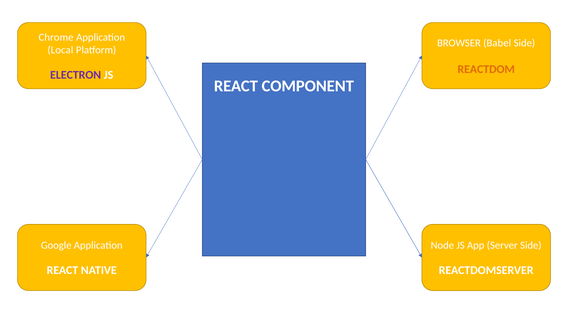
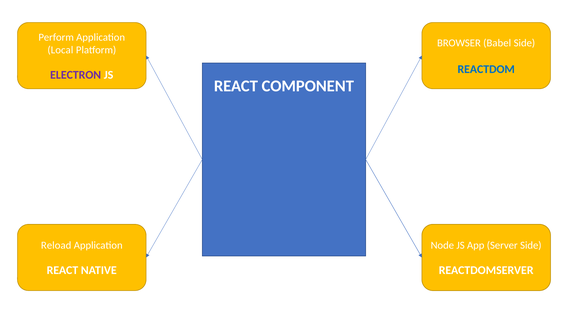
Chrome: Chrome -> Perform (56, 37)
REACTDOM colour: orange -> blue (486, 69)
Google: Google -> Reload (56, 246)
